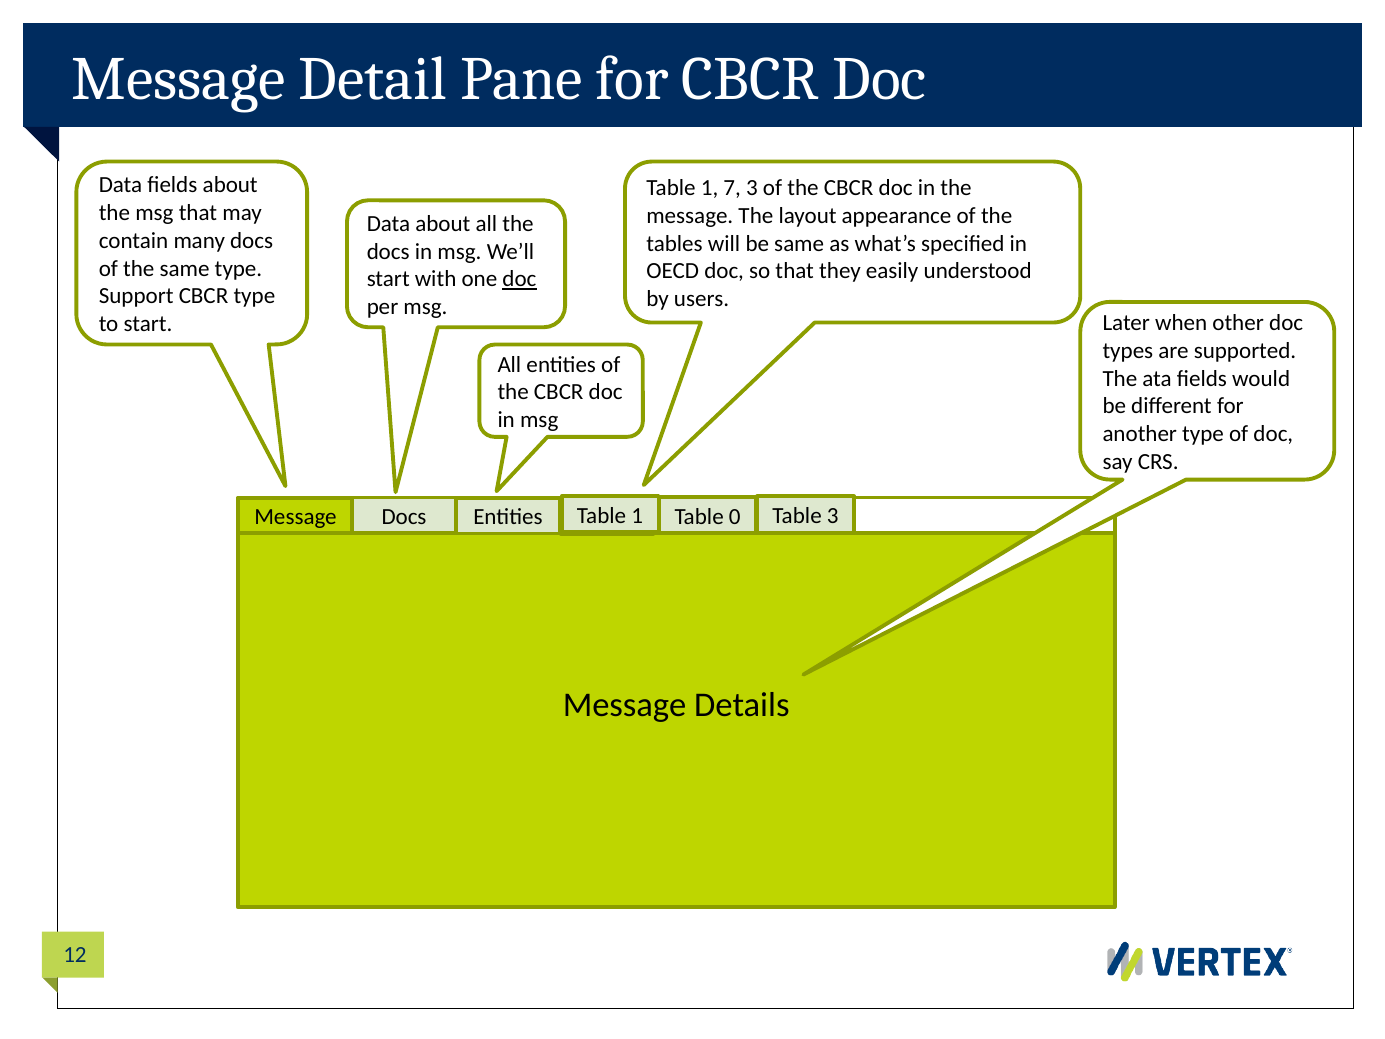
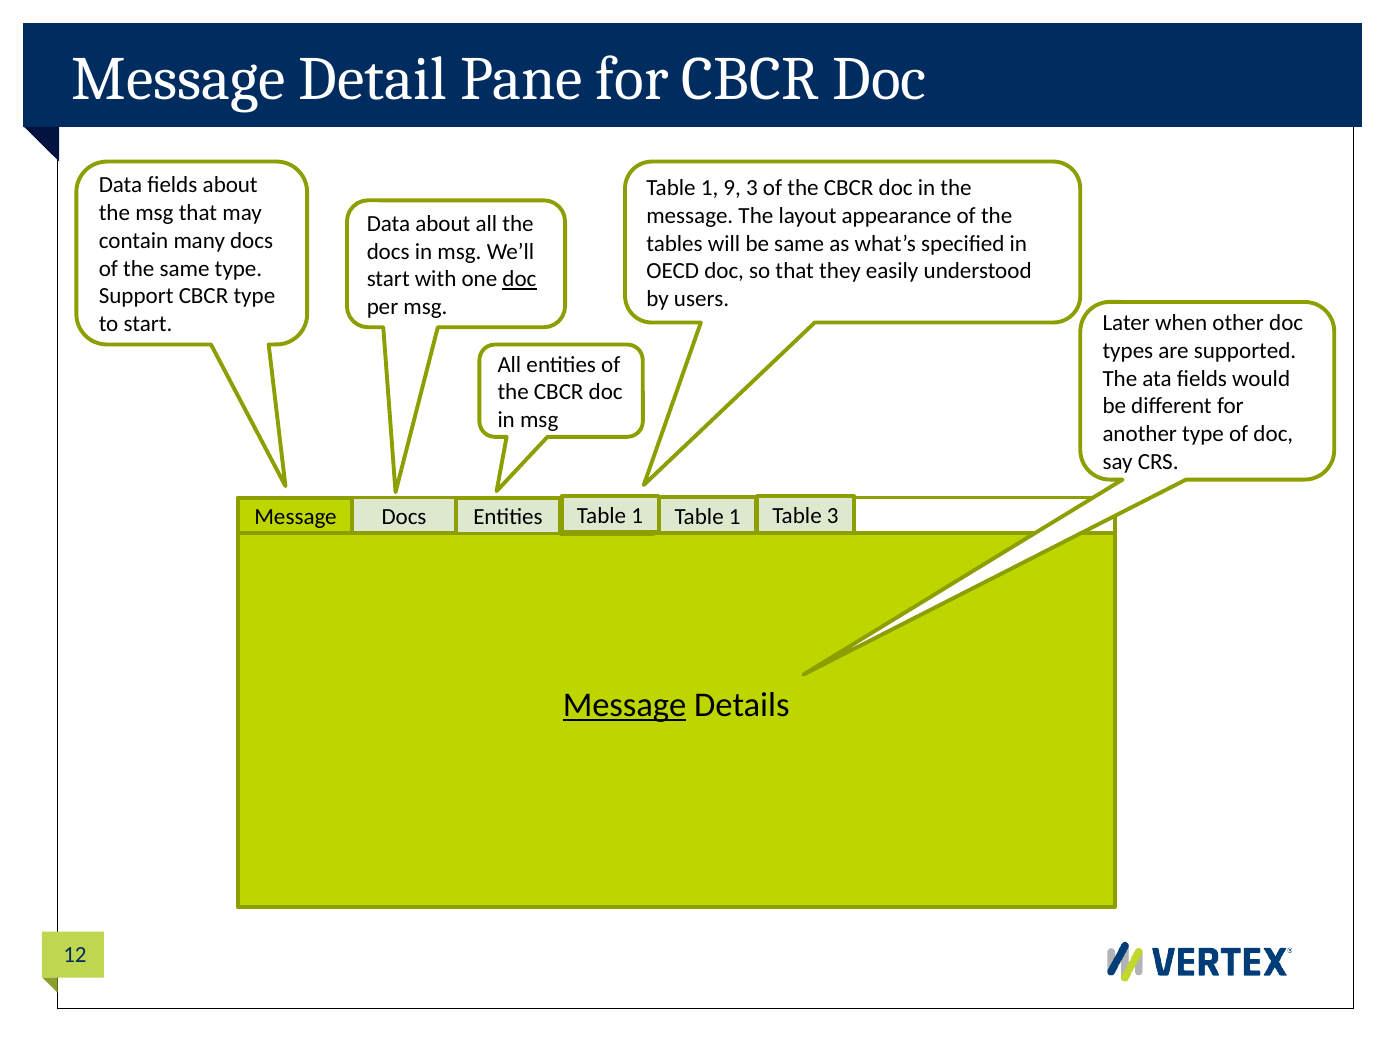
7: 7 -> 9 (732, 188)
1 Table 0: 0 -> 1 (735, 516)
Message underline: none -> present (625, 705)
